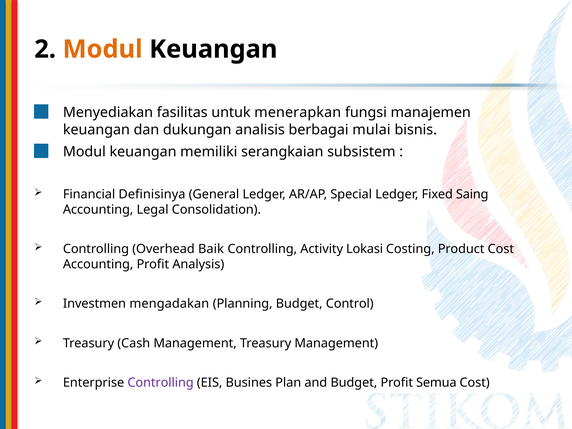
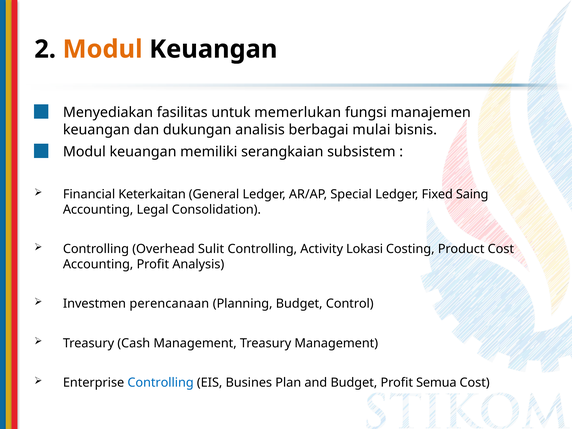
menerapkan: menerapkan -> memerlukan (298, 113)
Definisinya: Definisinya -> Keterkaitan (152, 194)
Baik: Baik -> Sulit (211, 249)
mengadakan: mengadakan -> perencanaan (169, 304)
Controlling colour: purple -> blue (161, 383)
